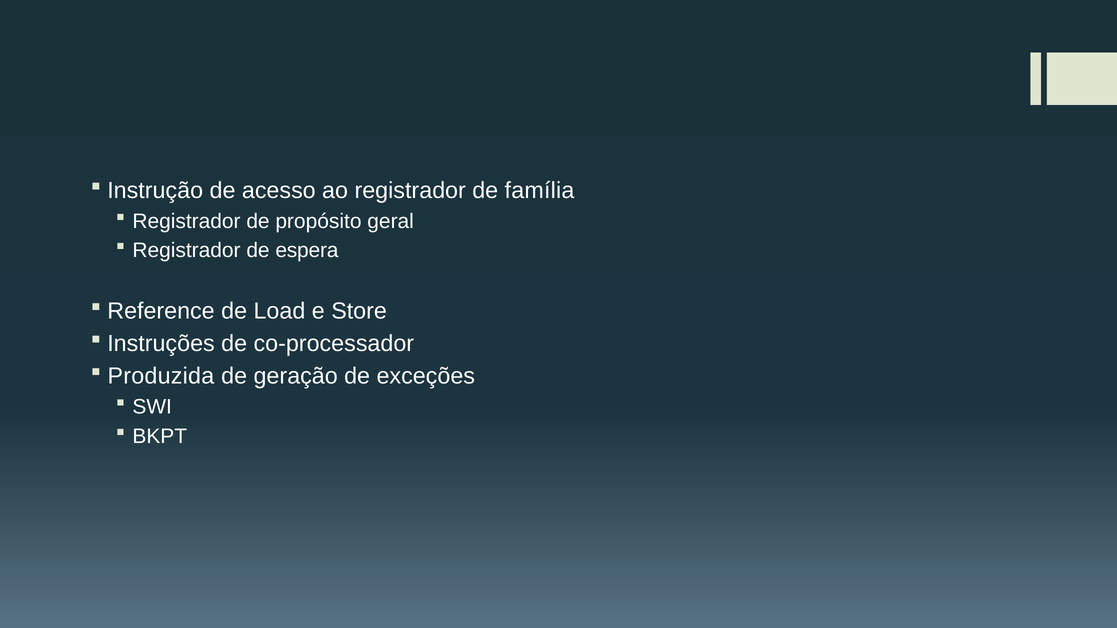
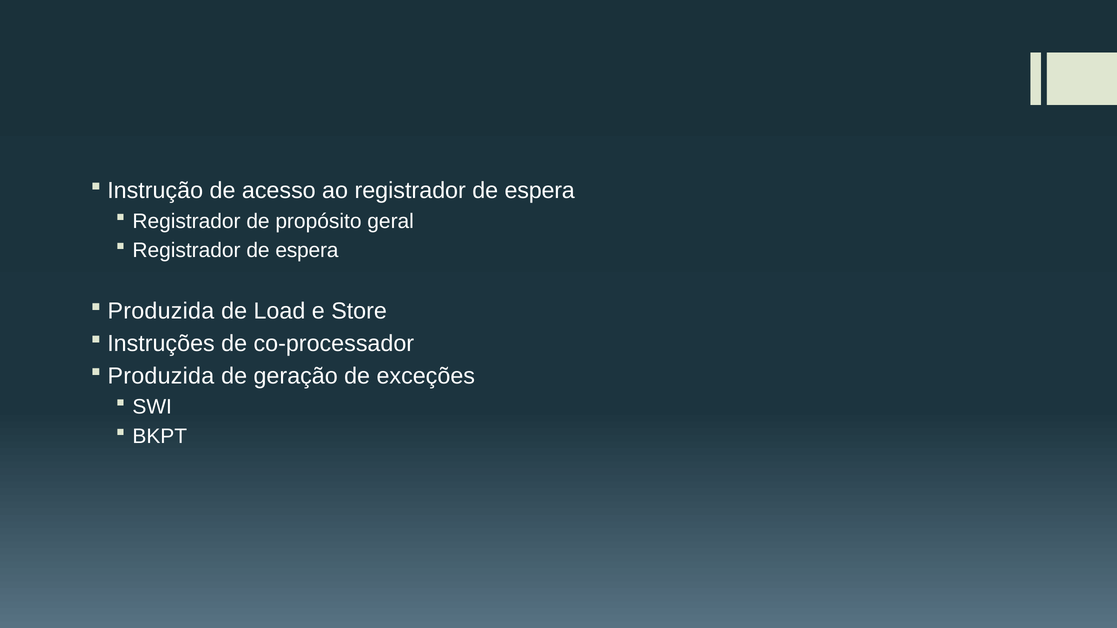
ao registrador de família: família -> espera (540, 191)
Reference: Reference -> Produzida (161, 311)
